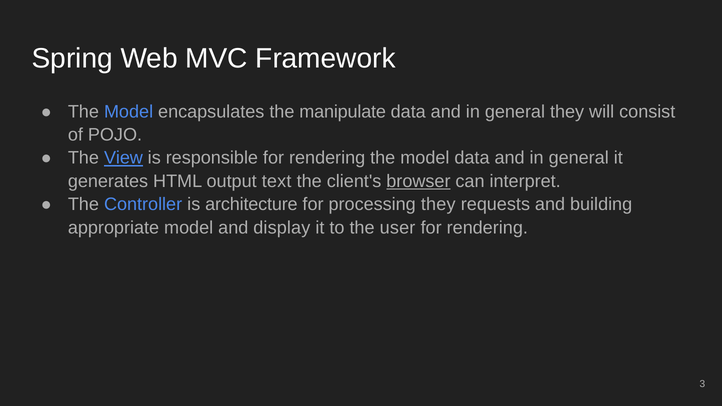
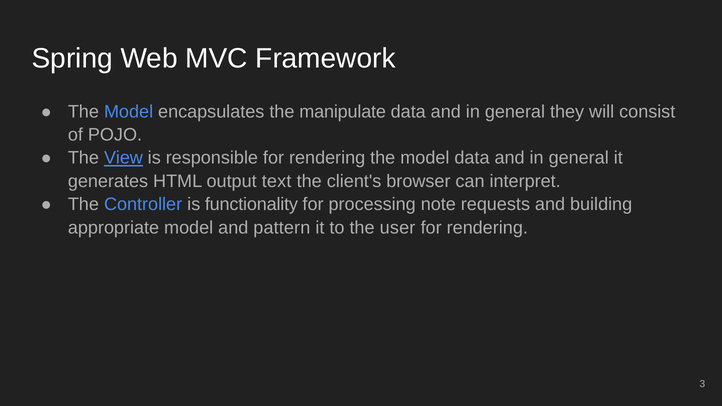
browser underline: present -> none (418, 181)
architecture: architecture -> functionality (251, 205)
processing they: they -> note (438, 205)
display: display -> pattern (282, 228)
